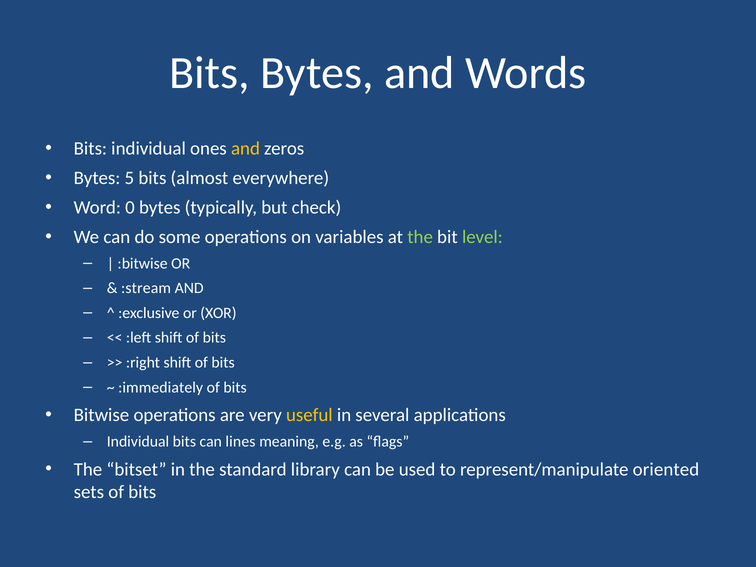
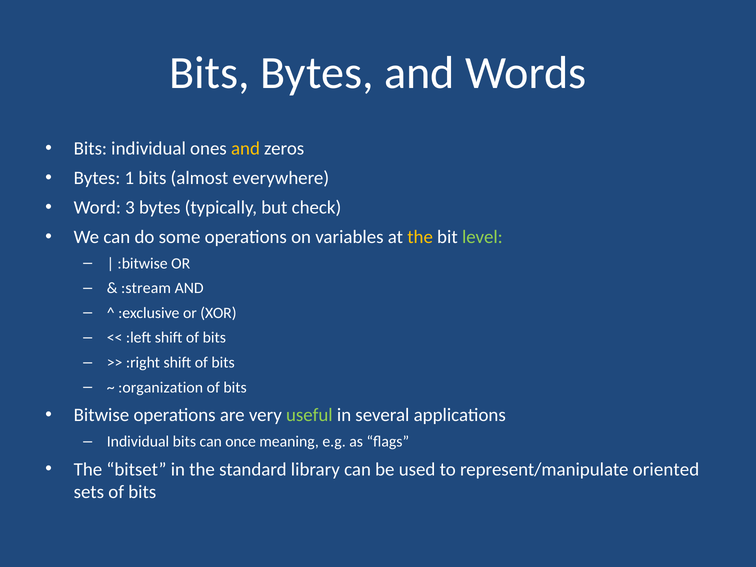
5: 5 -> 1 (129, 178)
0: 0 -> 3 (130, 208)
the colour: light green -> yellow (420, 237)
:immediately: :immediately -> :organization (161, 387)
useful colour: yellow -> light green (309, 415)
lines: lines -> once (241, 442)
